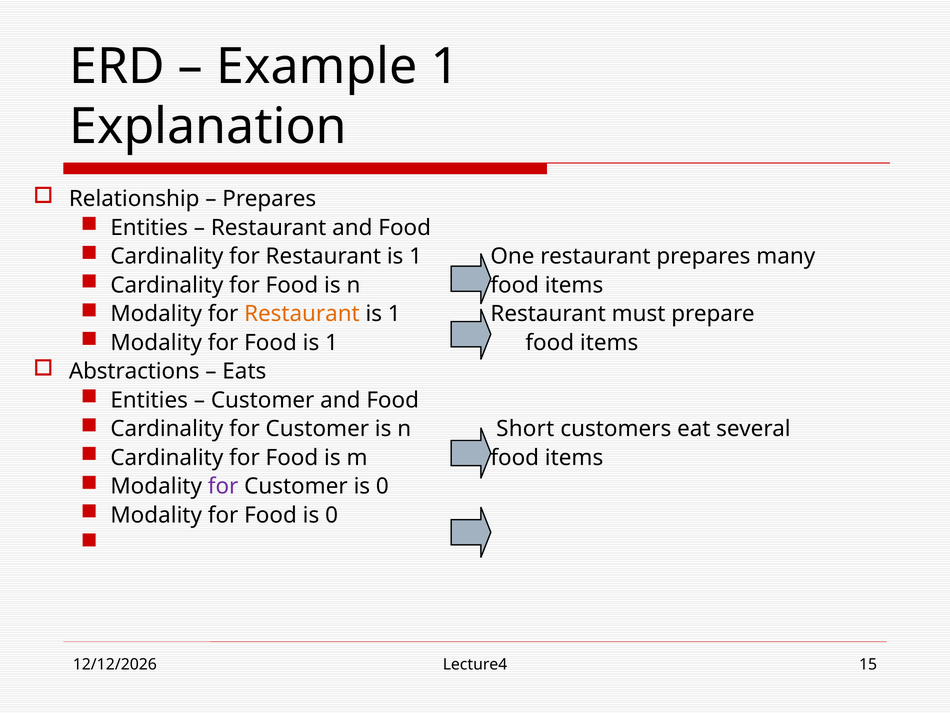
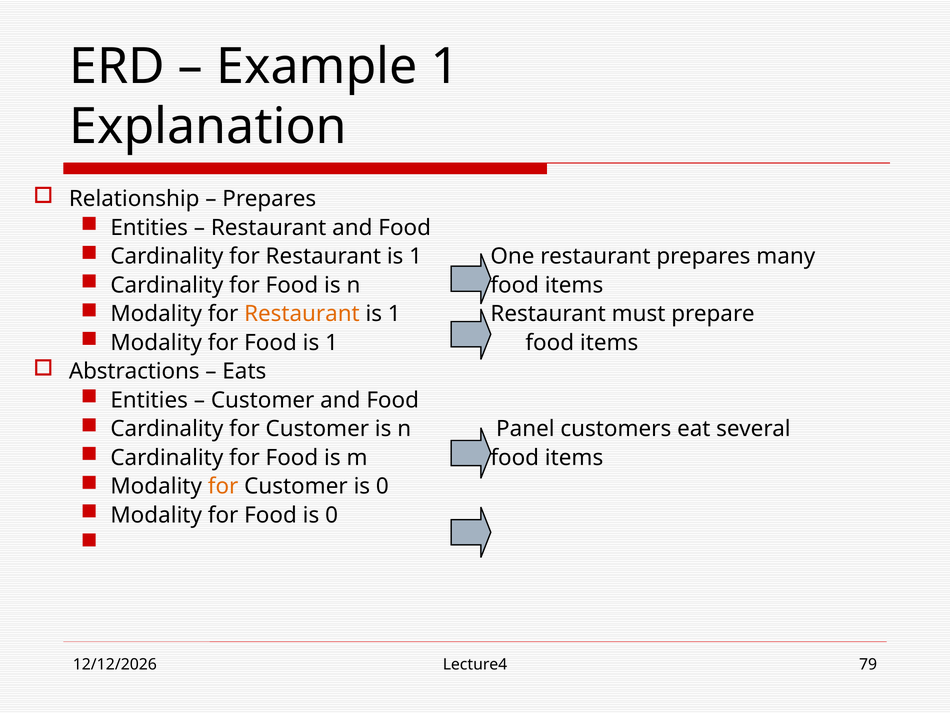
Short: Short -> Panel (525, 429)
for colour: purple -> orange (223, 486)
15: 15 -> 79 (868, 664)
